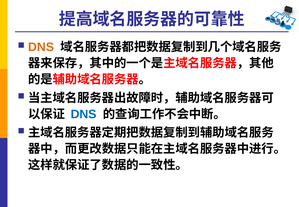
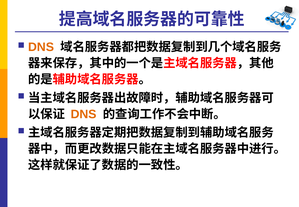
DNS colour: blue -> orange (84, 114)
